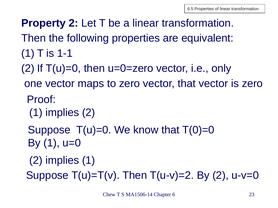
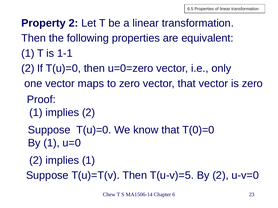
T(u-v)=2: T(u-v)=2 -> T(u-v)=5 (172, 176)
